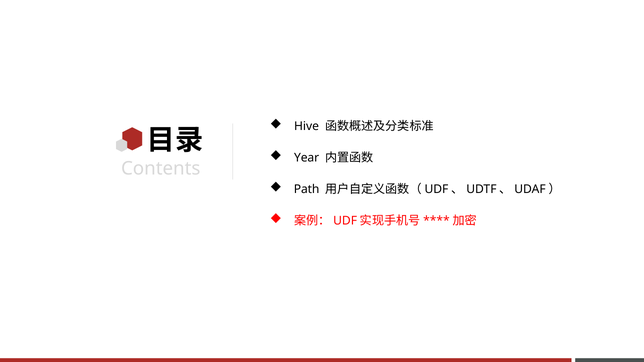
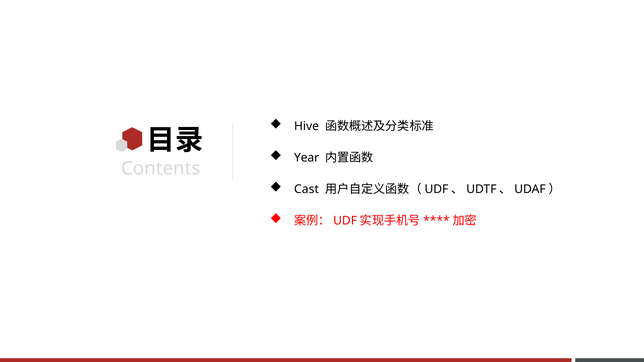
Path: Path -> Cast (306, 189)
